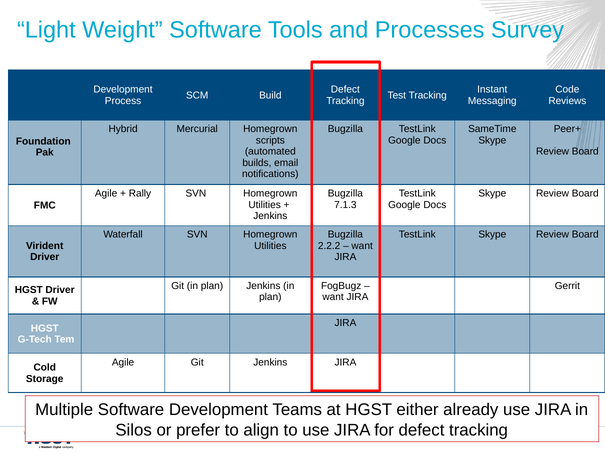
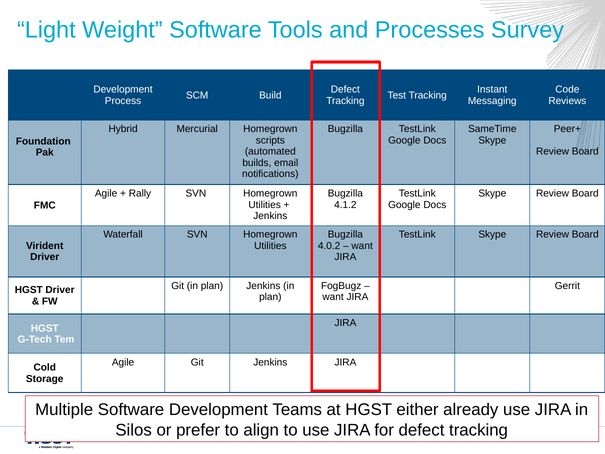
7.1.3: 7.1.3 -> 4.1.2 (345, 205)
2.2.2: 2.2.2 -> 4.0.2 (329, 246)
